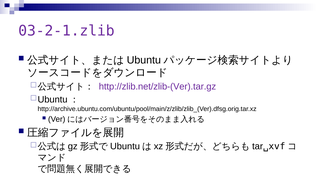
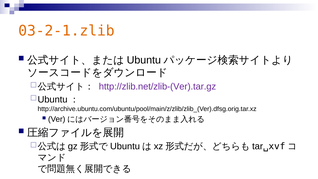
03-2-1.zlib colour: purple -> orange (67, 31)
